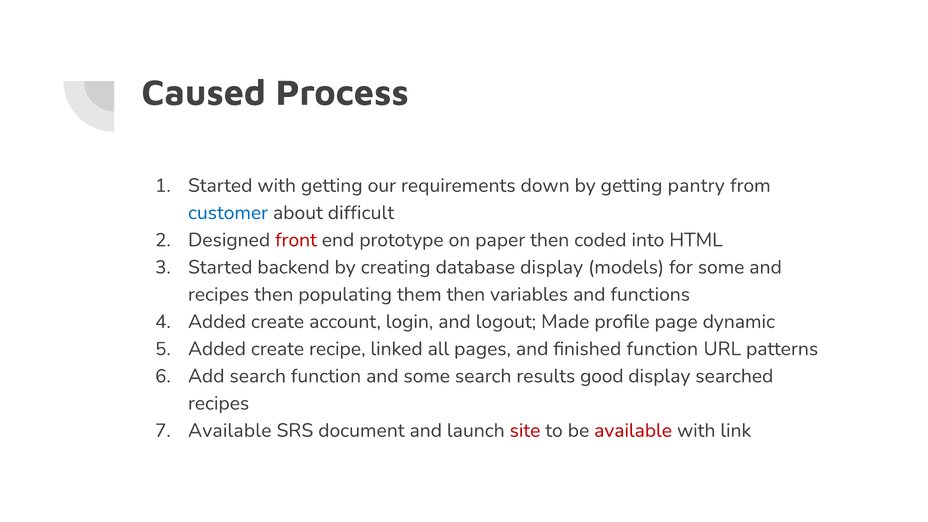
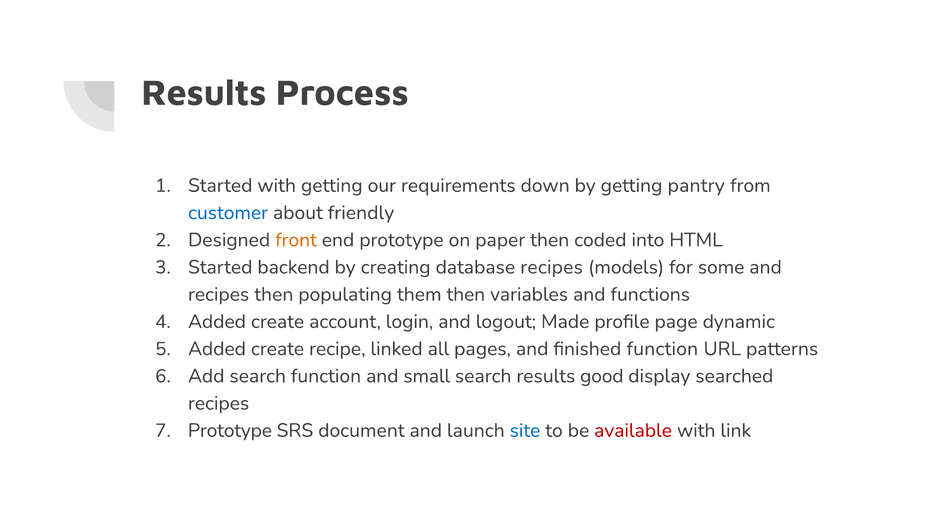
Caused: Caused -> Results (204, 93)
difficult: difficult -> friendly (361, 213)
front colour: red -> orange (296, 240)
database display: display -> recipes (552, 267)
and some: some -> small (427, 376)
Available: Available -> Prototype (230, 430)
site colour: red -> blue (525, 430)
